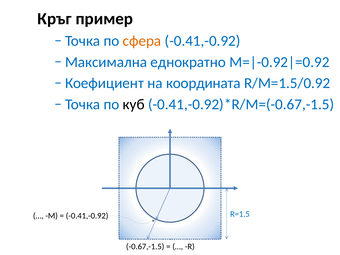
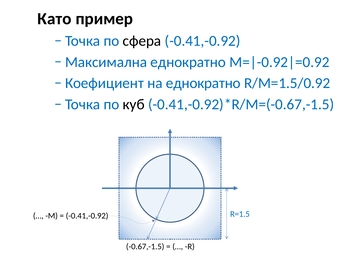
Кръг: Кръг -> Като (55, 19)
сфера colour: orange -> black (142, 41)
на координата: координата -> еднократно (203, 83)
